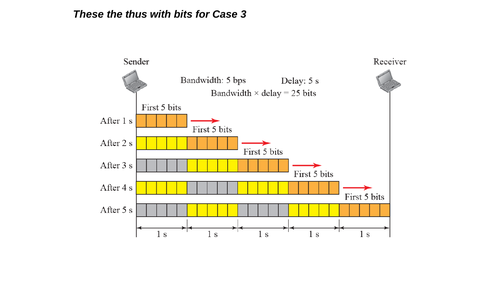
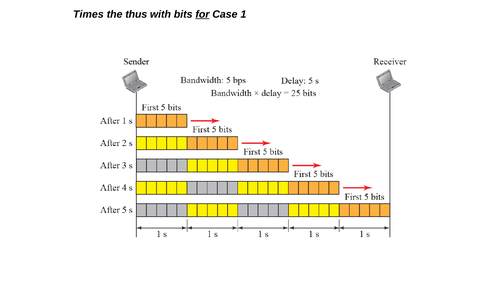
These: These -> Times (88, 14)
for underline: none -> present (202, 14)
3: 3 -> 1 (243, 14)
